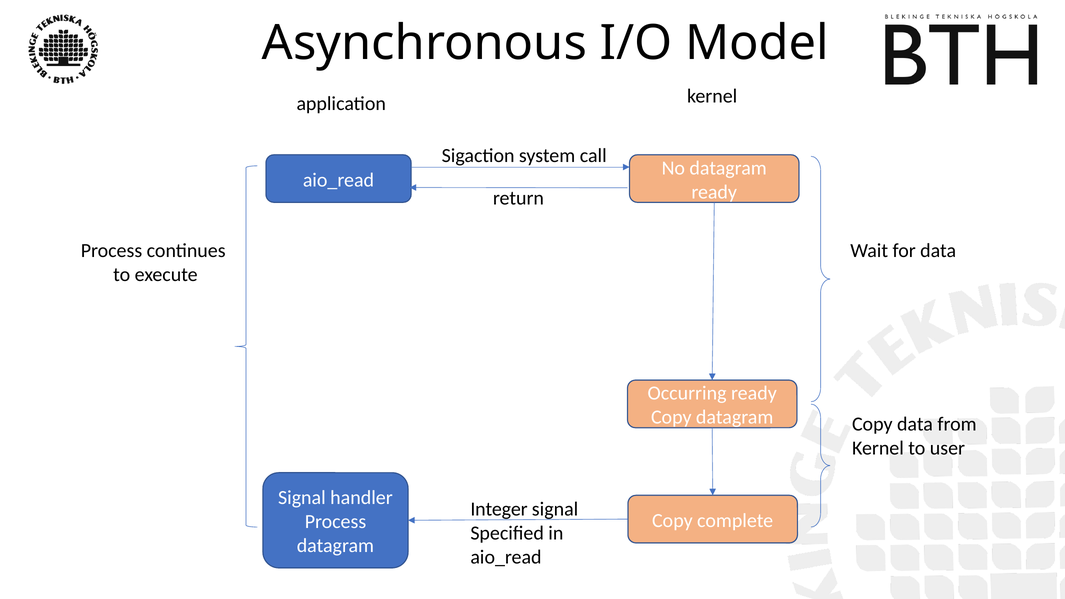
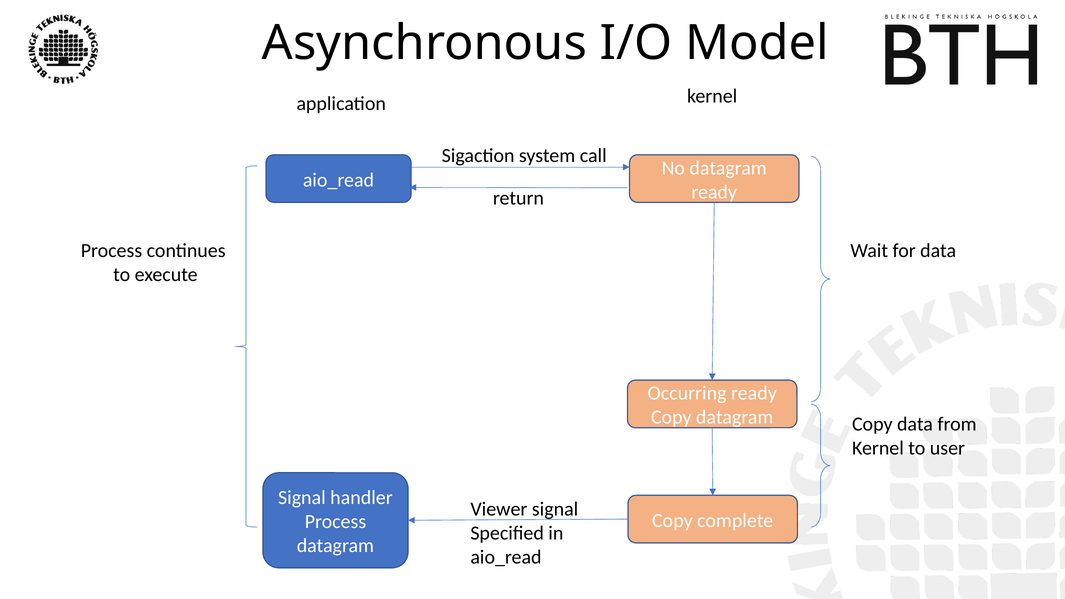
Integer: Integer -> Viewer (499, 509)
